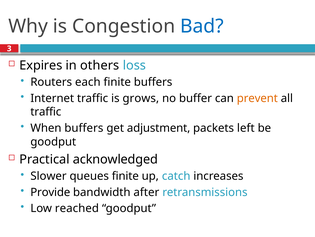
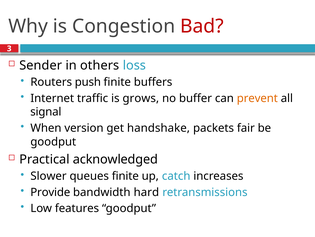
Bad colour: blue -> red (202, 26)
Expires: Expires -> Sender (41, 65)
each: each -> push (88, 82)
traffic: traffic -> signal (46, 112)
When buffers: buffers -> version (84, 128)
adjustment: adjustment -> handshake (158, 128)
left: left -> fair (246, 128)
after: after -> hard (146, 192)
reached: reached -> features (77, 208)
